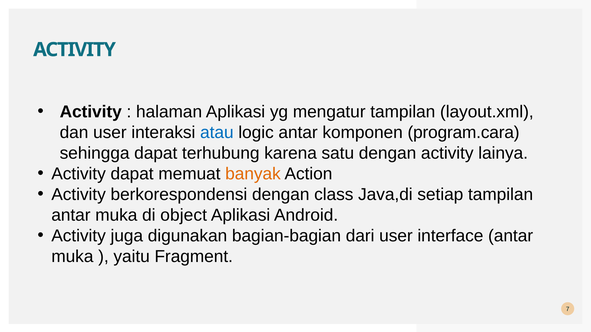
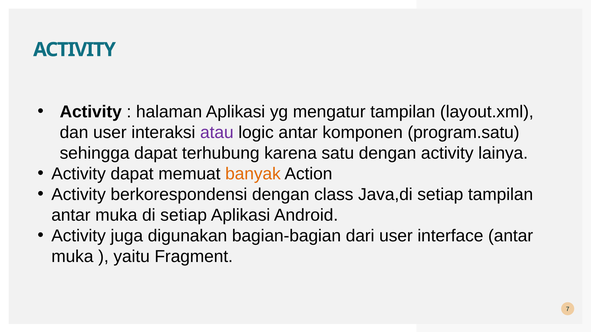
atau colour: blue -> purple (217, 133)
program.cara: program.cara -> program.satu (464, 133)
di object: object -> setiap (184, 215)
